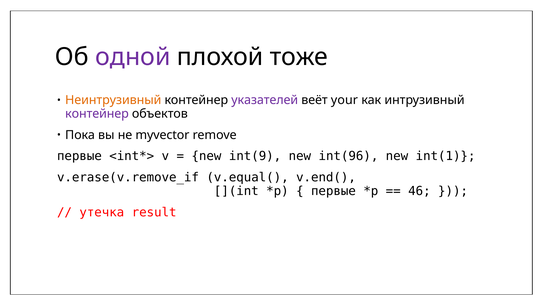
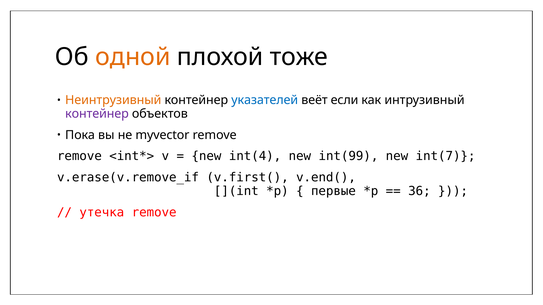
одной colour: purple -> orange (133, 57)
указателей colour: purple -> blue (265, 100)
your: your -> если (345, 100)
первые: первые -> remove (79, 156)
int(9: int(9 -> int(4 (255, 156)
int(96: int(96 -> int(99 (348, 156)
int(1: int(1 -> int(7 (446, 156)
v.equal(: v.equal( -> v.first( (248, 178)
46: 46 -> 36 (419, 191)
утечка result: result -> remove (154, 213)
